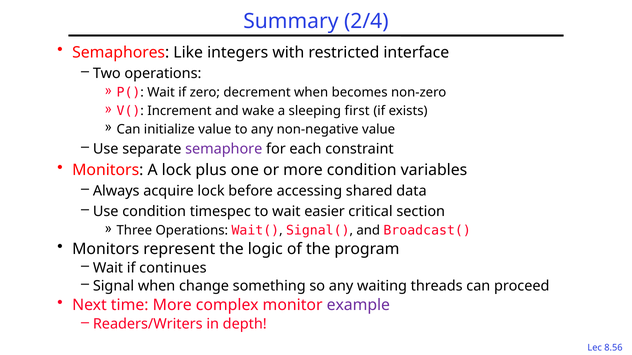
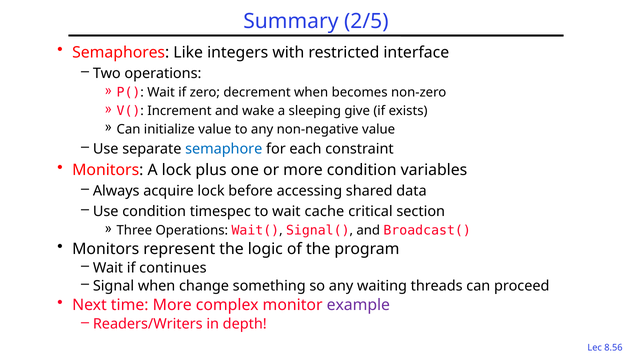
2/4: 2/4 -> 2/5 (366, 22)
first: first -> give (357, 111)
semaphore colour: purple -> blue (224, 149)
easier: easier -> cache (324, 212)
